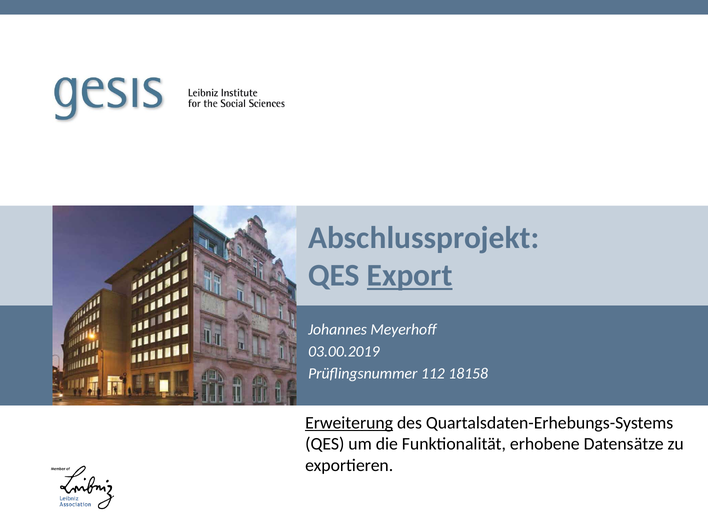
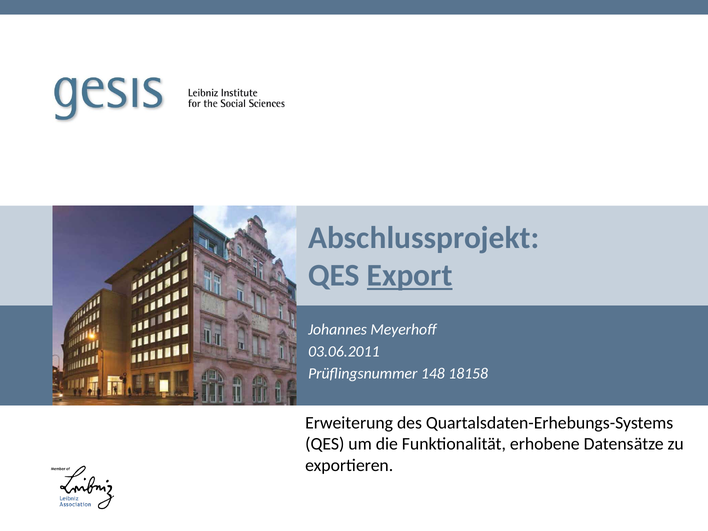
03.00.2019: 03.00.2019 -> 03.06.2011 (344, 352)
112: 112 -> 148 (433, 374)
Erweiterung underline: present -> none (349, 423)
